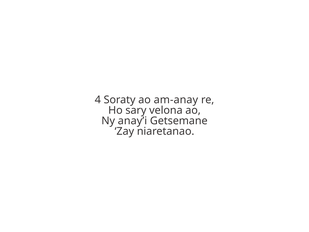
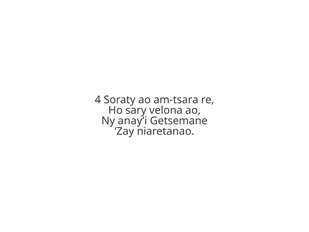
am-anay: am-anay -> am-tsara (176, 100)
